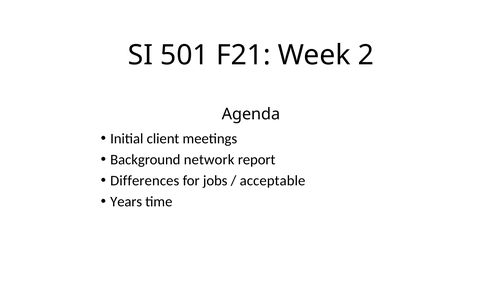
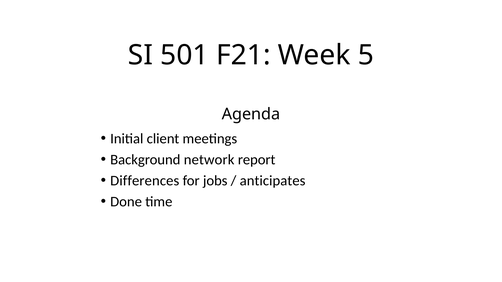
2: 2 -> 5 (366, 55)
acceptable: acceptable -> anticipates (273, 181)
Years: Years -> Done (126, 202)
